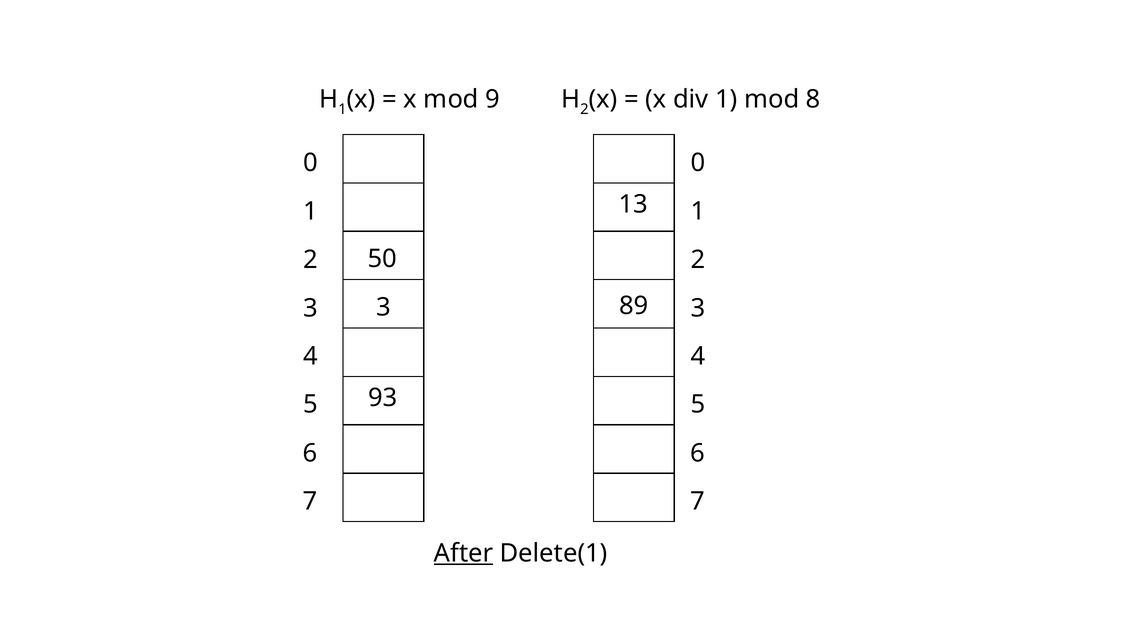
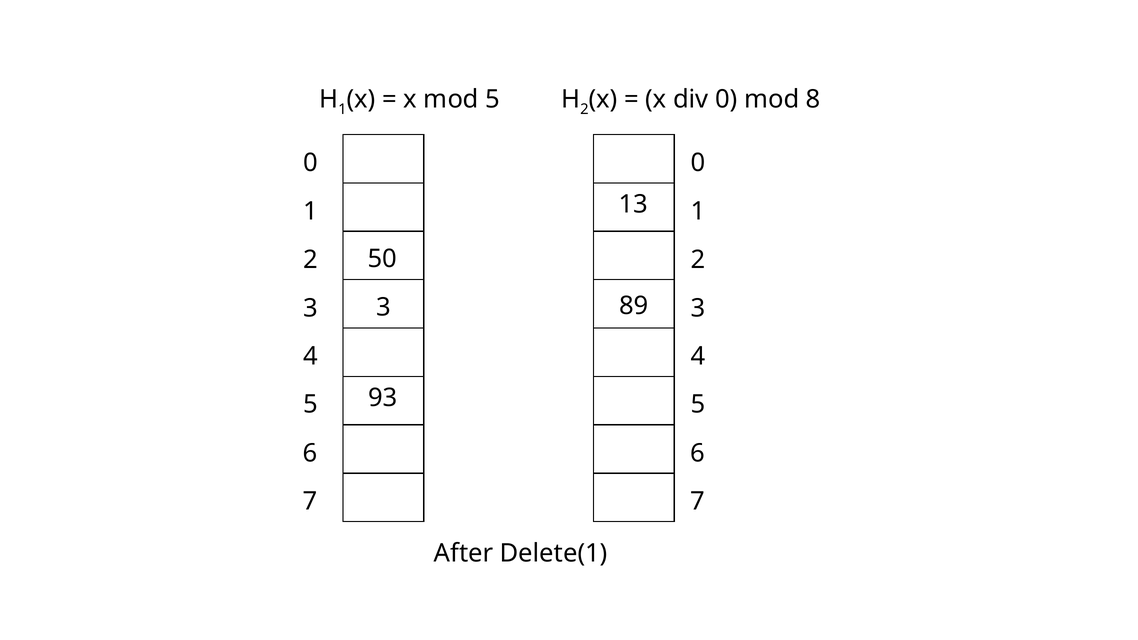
mod 9: 9 -> 5 (493, 99)
div 1: 1 -> 0 (726, 99)
After underline: present -> none (464, 554)
